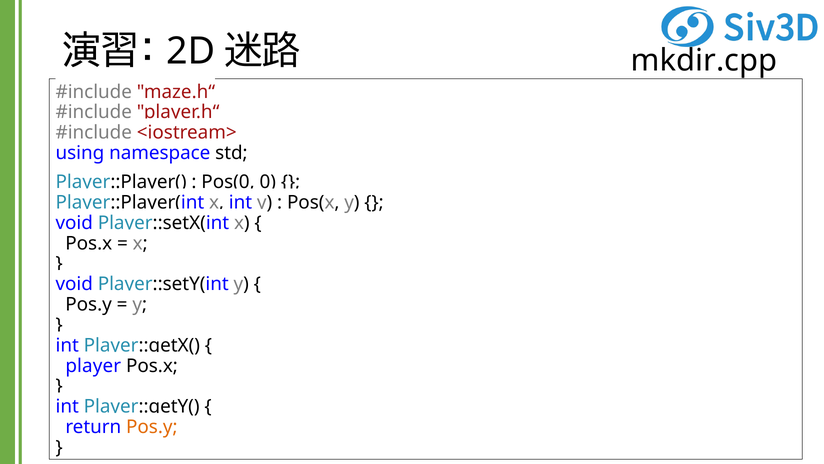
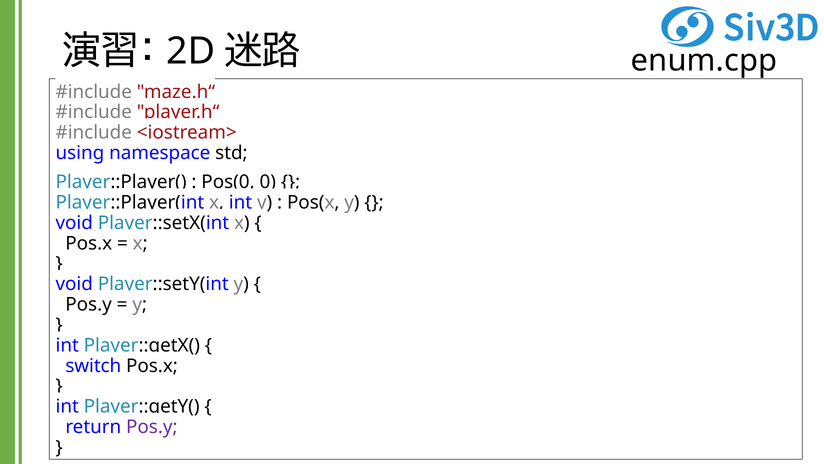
mkdir.cpp: mkdir.cpp -> enum.cpp (704, 61)
player: player -> switch (93, 365)
Pos.y colour: orange -> purple (152, 427)
